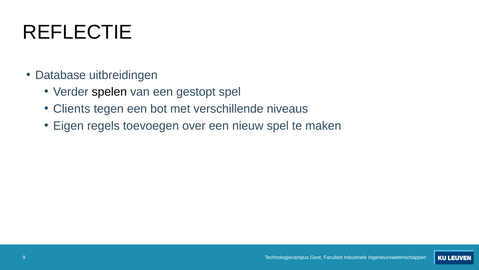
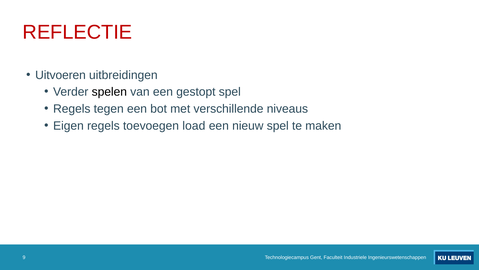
REFLECTIE colour: black -> red (77, 32)
Database: Database -> Uitvoeren (61, 75)
Clients: Clients -> Regels (72, 109)
over: over -> load (194, 125)
